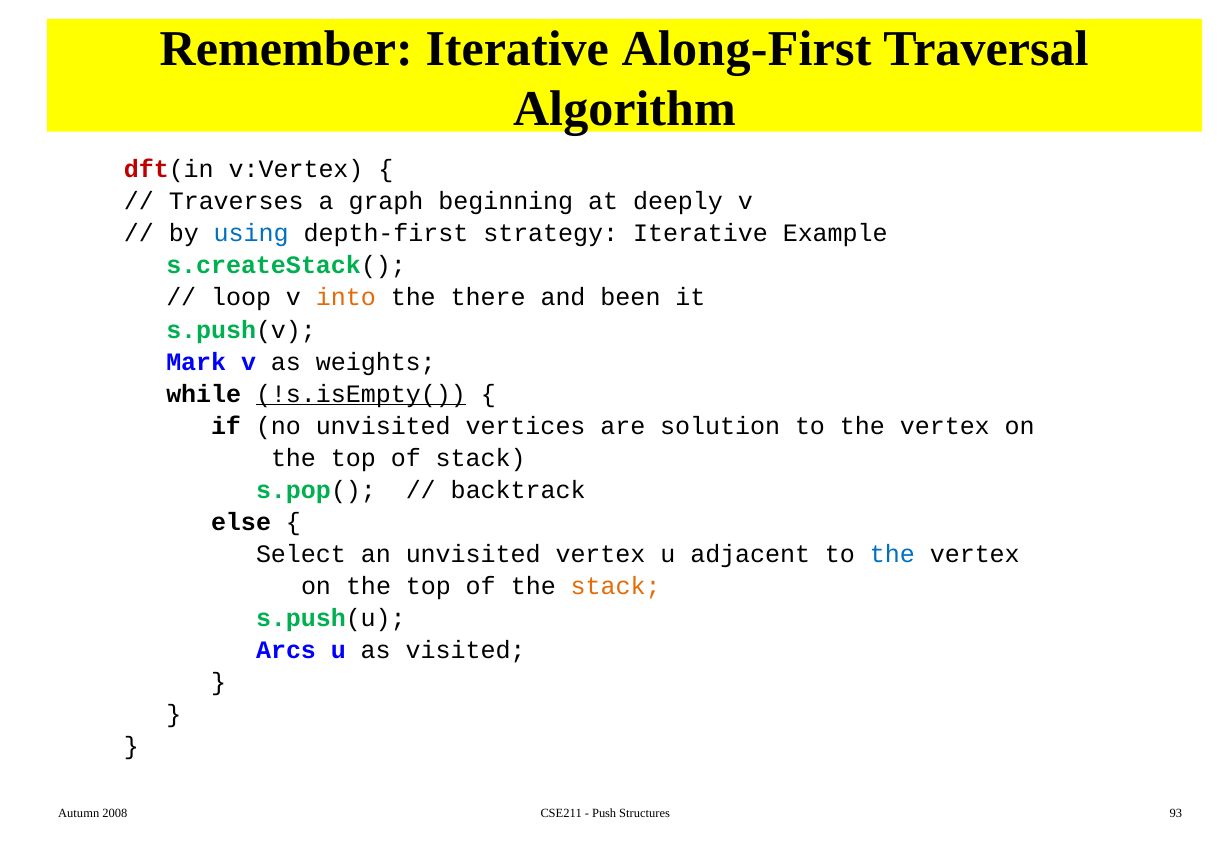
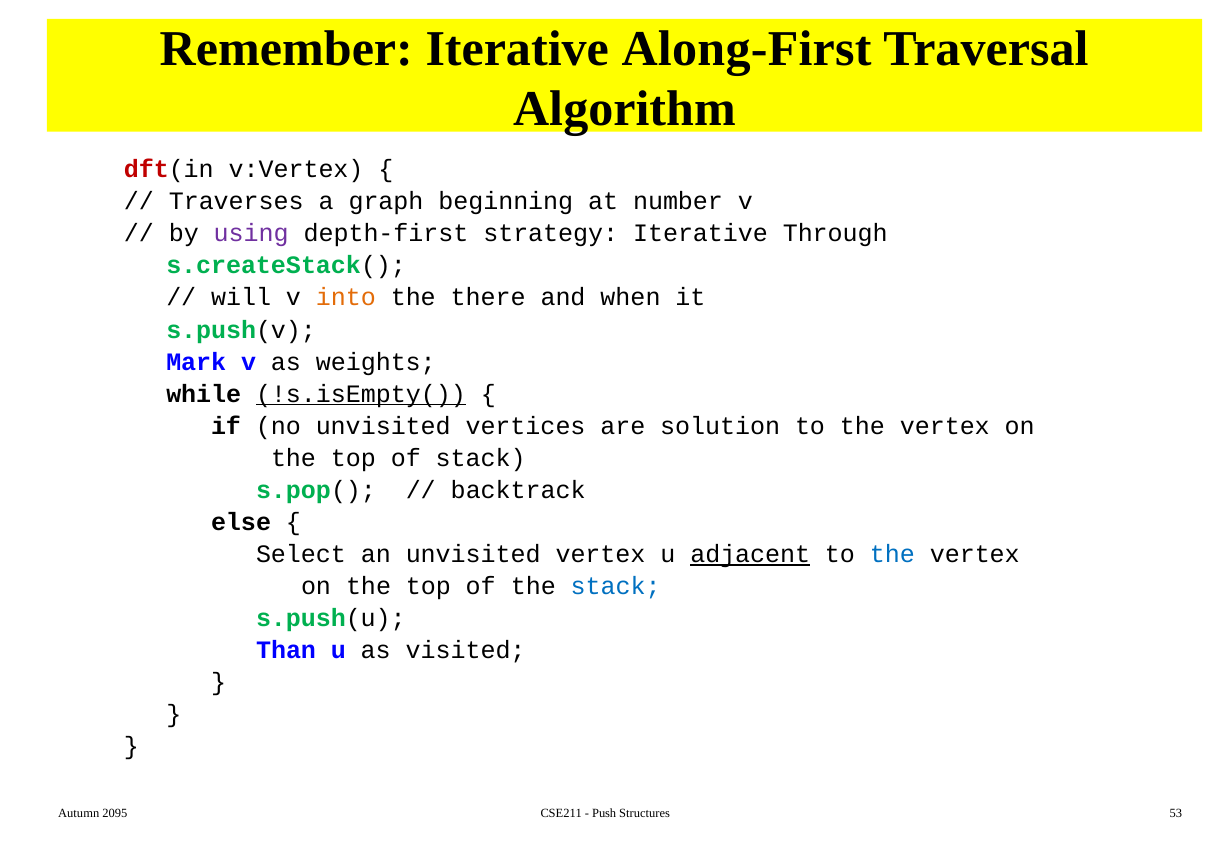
deeply: deeply -> number (678, 201)
using colour: blue -> purple (251, 233)
Example: Example -> Through (835, 233)
loop: loop -> will (241, 297)
been: been -> when (631, 297)
adjacent underline: none -> present (750, 554)
stack colour: orange -> blue (616, 586)
Arcs: Arcs -> Than (286, 650)
2008: 2008 -> 2095 (115, 812)
93: 93 -> 53 (1176, 812)
